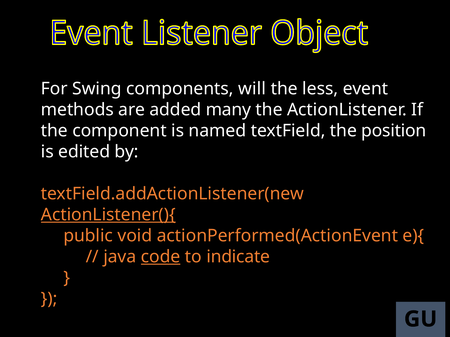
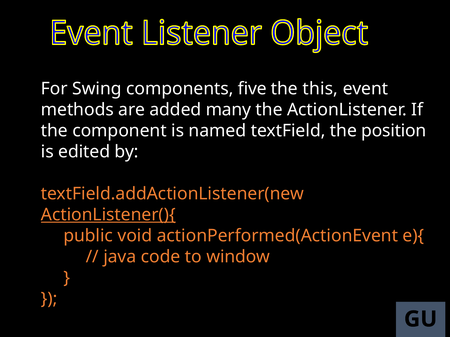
will: will -> five (252, 89)
less: less -> this (320, 89)
code underline: present -> none (161, 257)
indicate: indicate -> window (238, 257)
